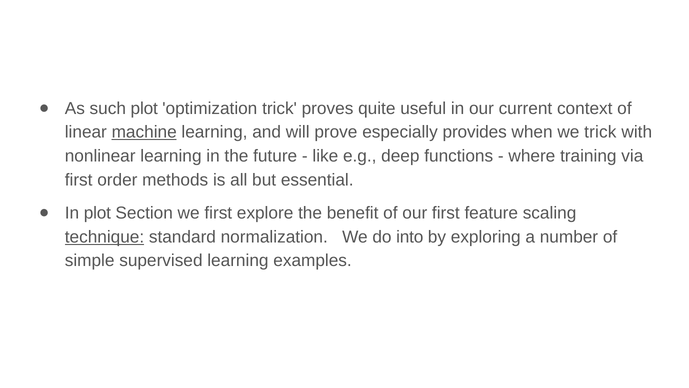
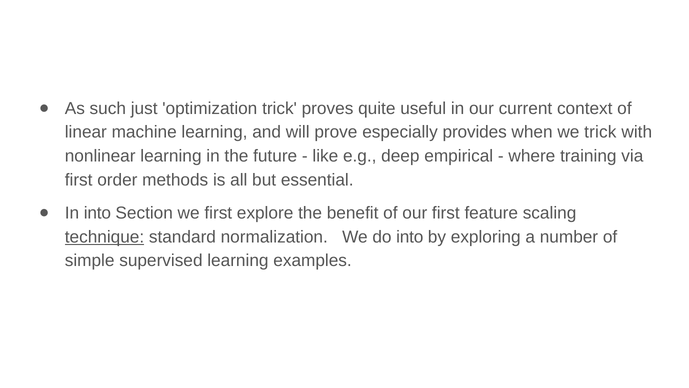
such plot: plot -> just (144, 108)
machine underline: present -> none (144, 132)
functions: functions -> empirical (459, 156)
In plot: plot -> into (97, 213)
